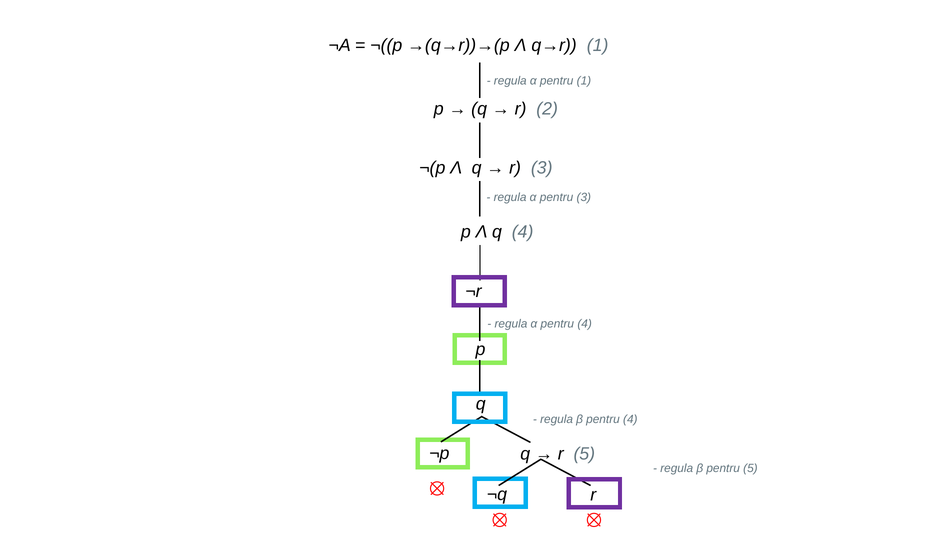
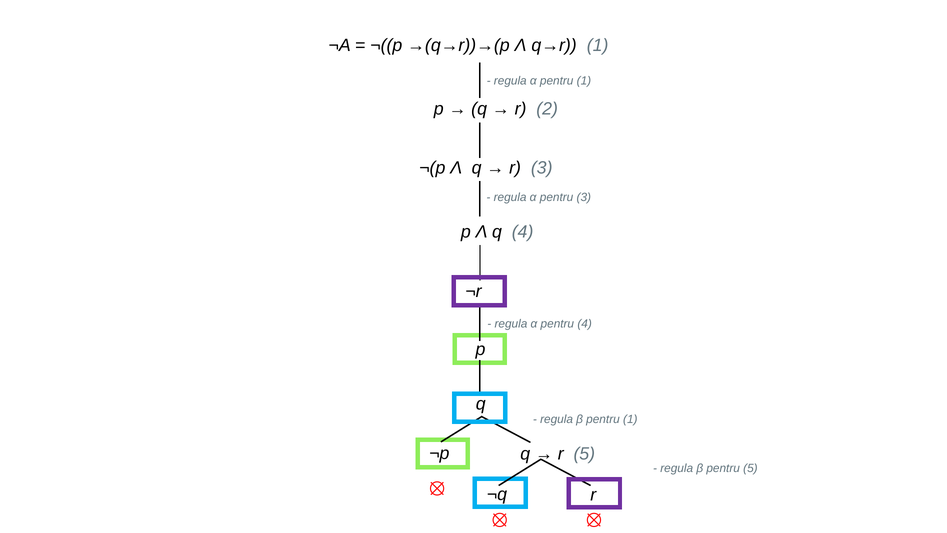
β pentru 4: 4 -> 1 (630, 419)
